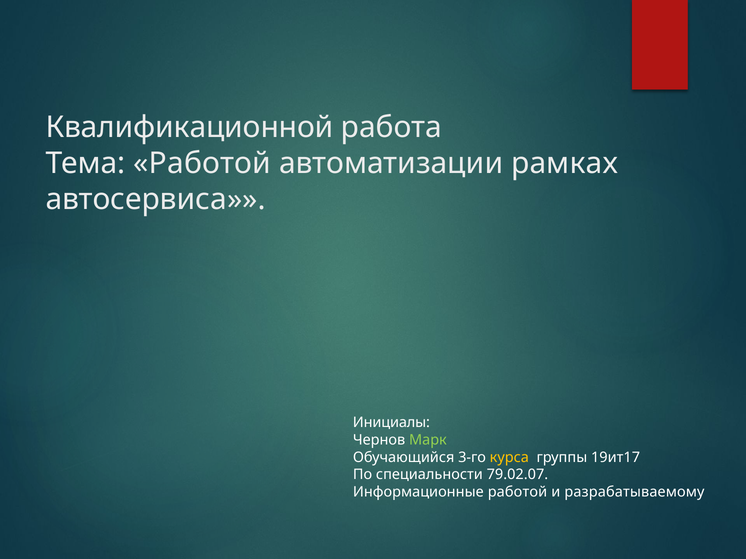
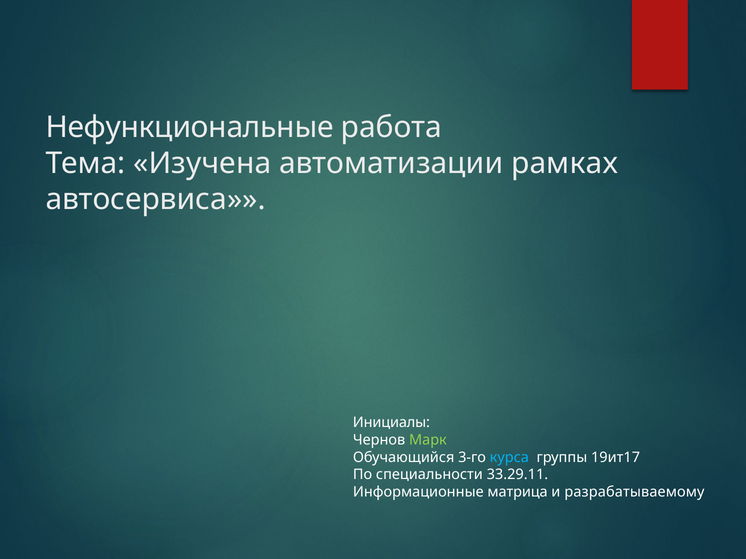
Квалификационной: Квалификационной -> Нефункциональные (190, 127)
Тема Работой: Работой -> Изучена (202, 163)
курса colour: yellow -> light blue (509, 458)
79.02.07: 79.02.07 -> 33.29.11 (517, 475)
Информационные работой: работой -> матрица (518, 492)
